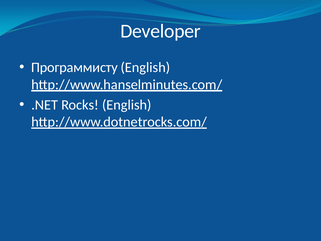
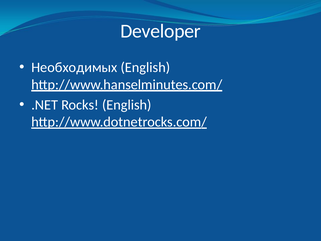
Программисту: Программисту -> Необходимых (74, 67)
